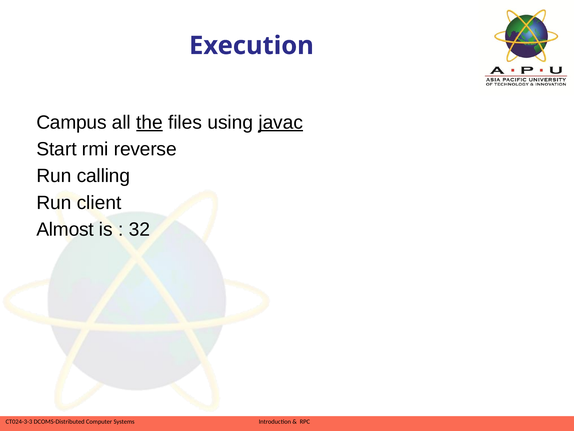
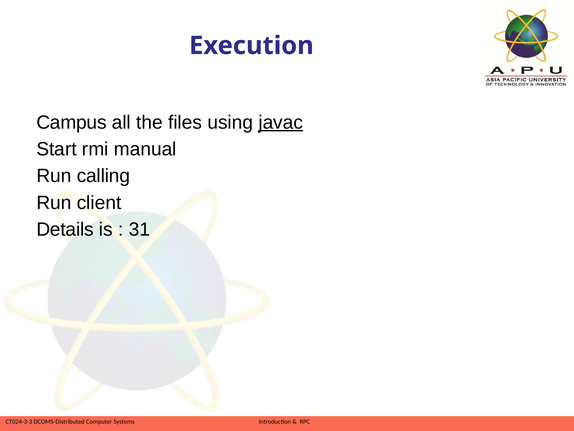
the underline: present -> none (149, 122)
reverse: reverse -> manual (145, 149)
Almost: Almost -> Details (65, 229)
32: 32 -> 31 (139, 229)
